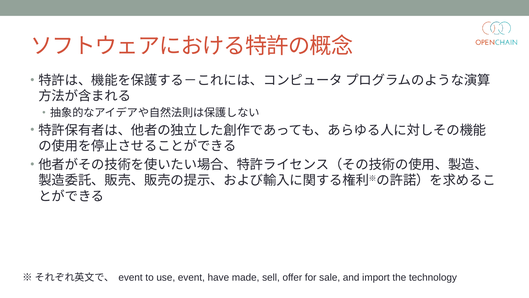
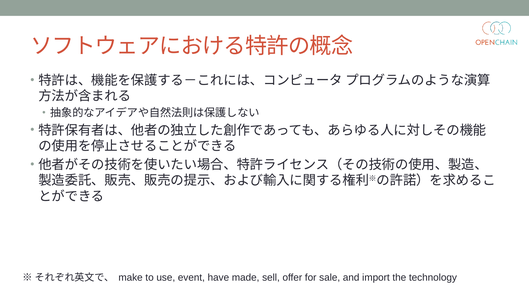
event: event -> make (131, 277)
